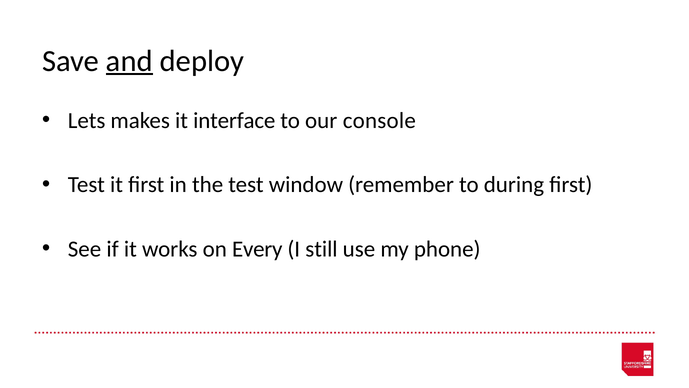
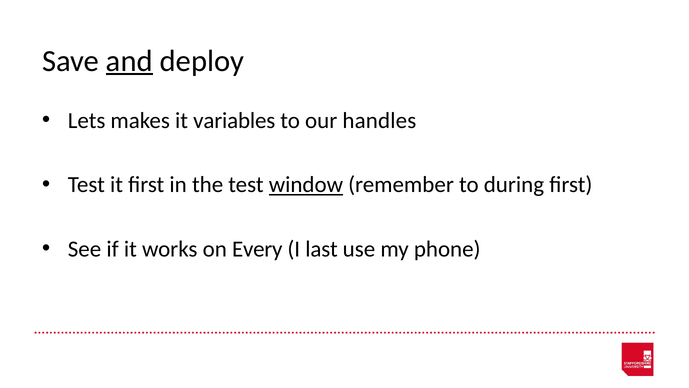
interface: interface -> variables (234, 120)
console: console -> handles (379, 120)
window underline: none -> present (306, 185)
still: still -> last (322, 249)
